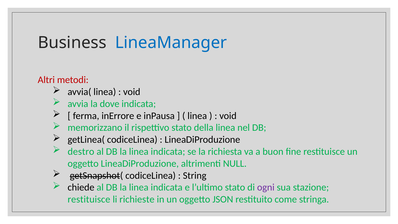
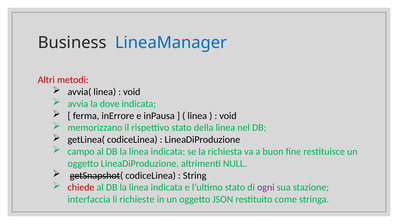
destro: destro -> campo (81, 151)
chiede colour: black -> red (81, 187)
restituisce: restituisce -> interfaccia (89, 199)
